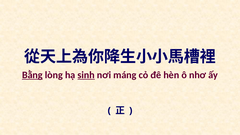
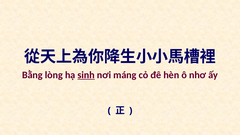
Bằng underline: present -> none (32, 75)
